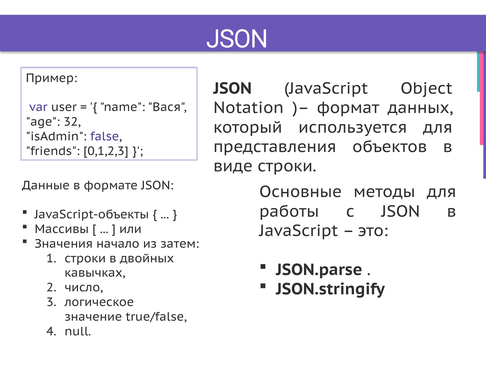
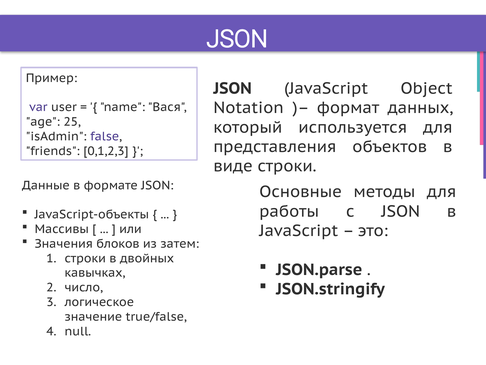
32: 32 -> 25 (72, 122)
начало: начало -> блоков (118, 243)
